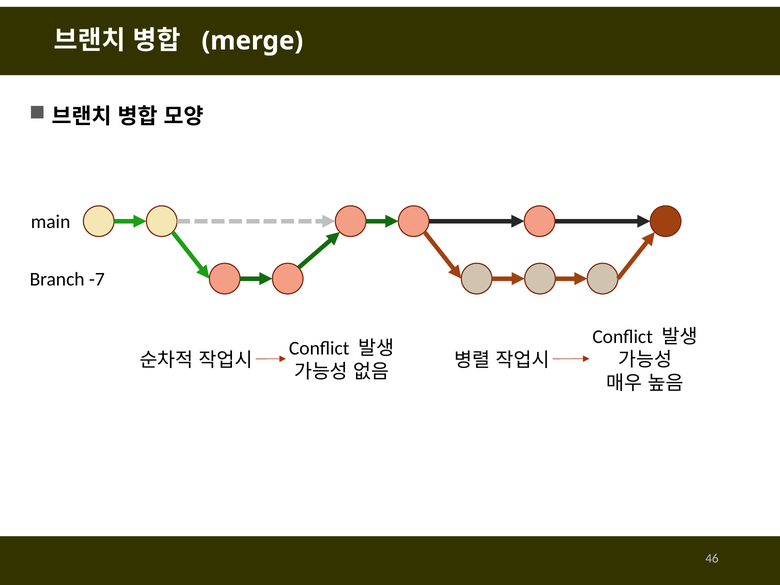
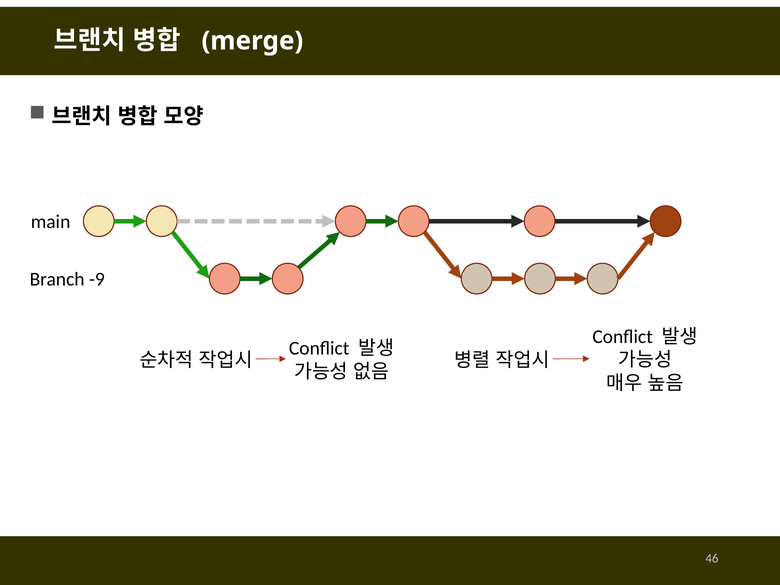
-7: -7 -> -9 (97, 279)
